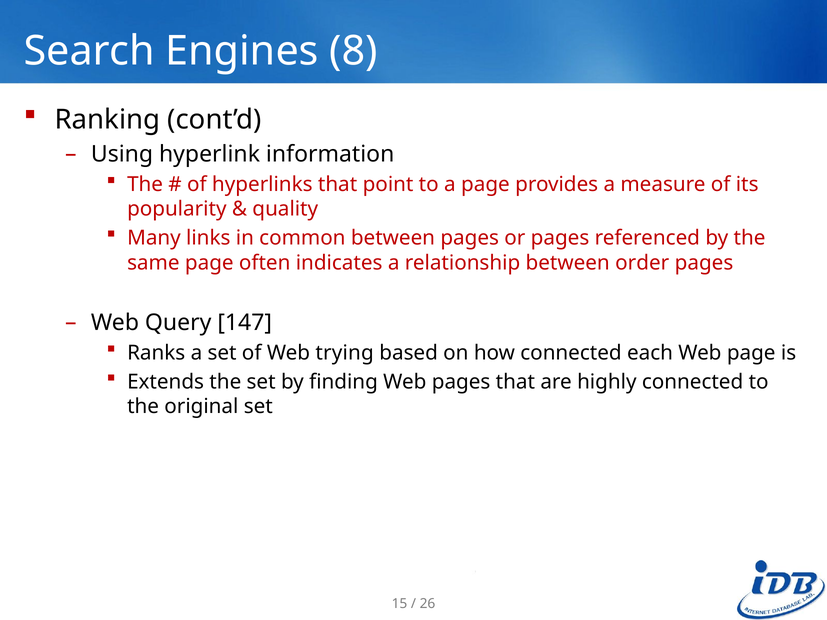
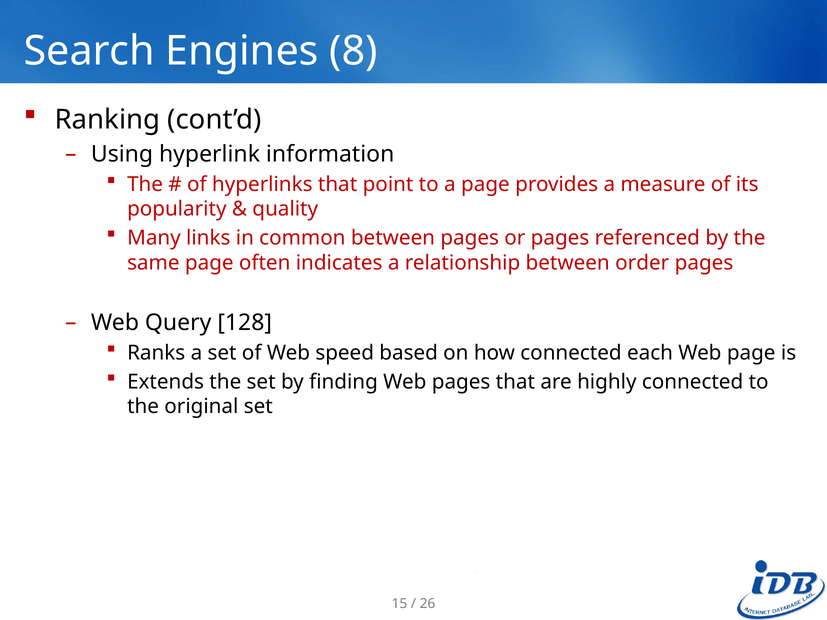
147: 147 -> 128 (245, 323)
trying: trying -> speed (345, 353)
